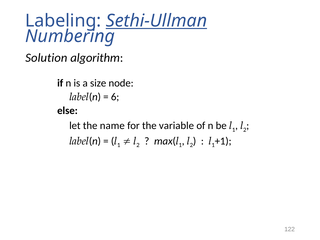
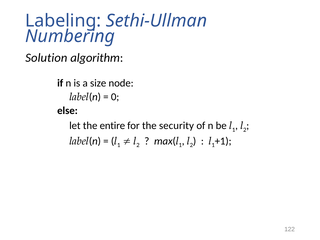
Sethi-Ullman underline: present -> none (156, 21)
6: 6 -> 0 (115, 97)
name: name -> entire (112, 126)
variable: variable -> security (176, 126)
